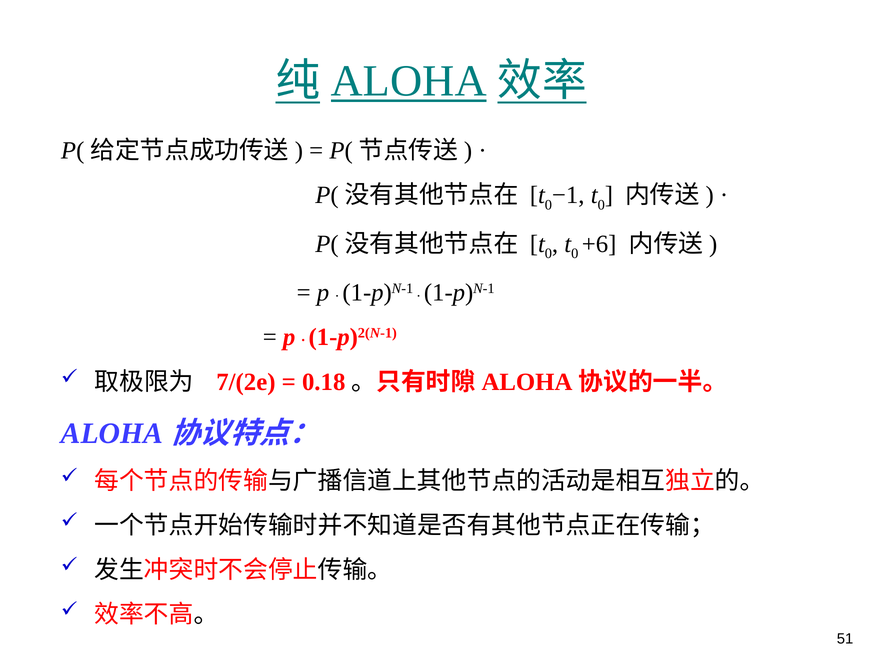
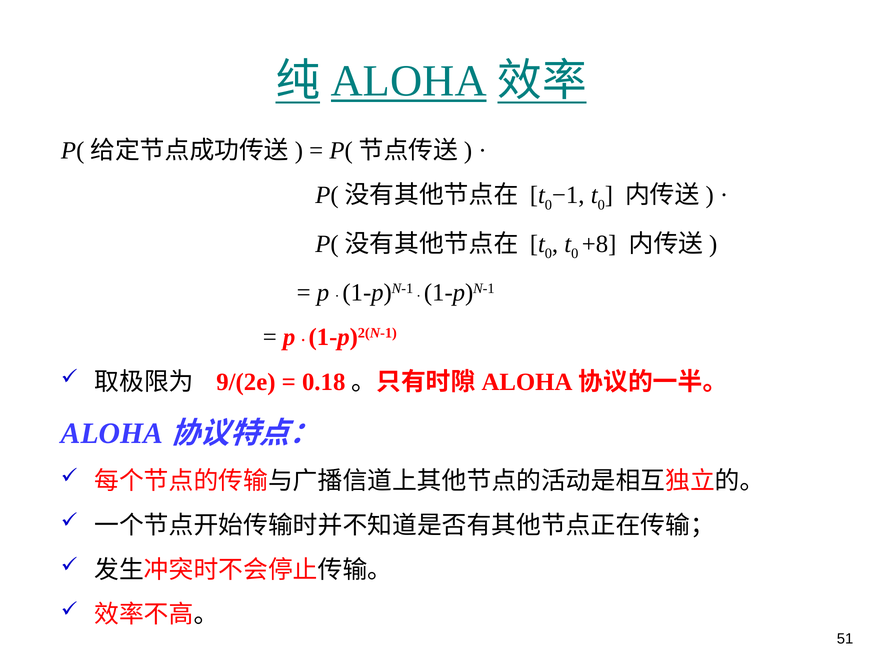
+6: +6 -> +8 (599, 244)
7/(2e: 7/(2e -> 9/(2e (246, 382)
